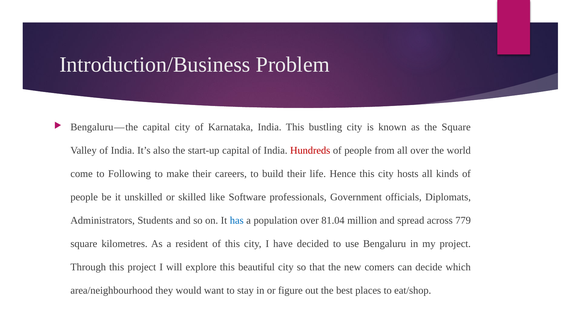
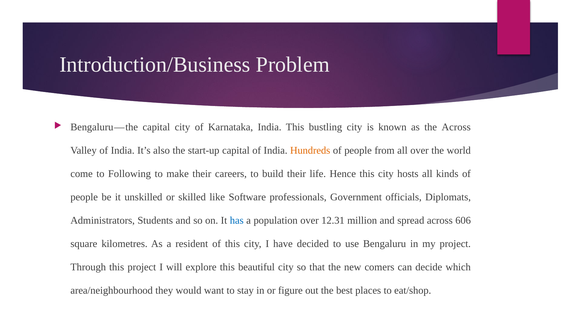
the Square: Square -> Across (456, 127)
Hundreds colour: red -> orange (310, 150)
81.04: 81.04 -> 12.31 (333, 220)
779: 779 -> 606 (463, 220)
